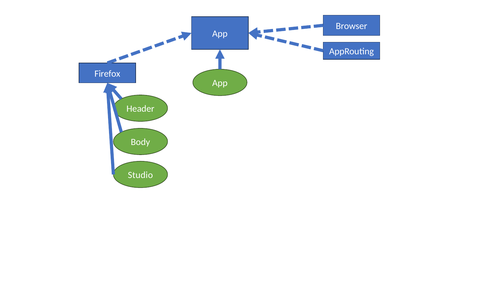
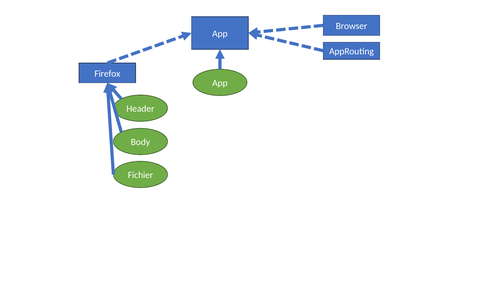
Studio: Studio -> Fichier (140, 175)
